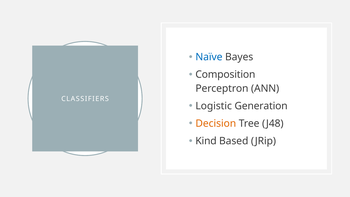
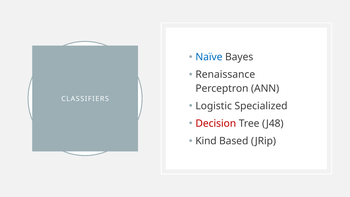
Composition: Composition -> Renaissance (225, 75)
Generation: Generation -> Specialized (261, 106)
Decision colour: orange -> red (216, 123)
